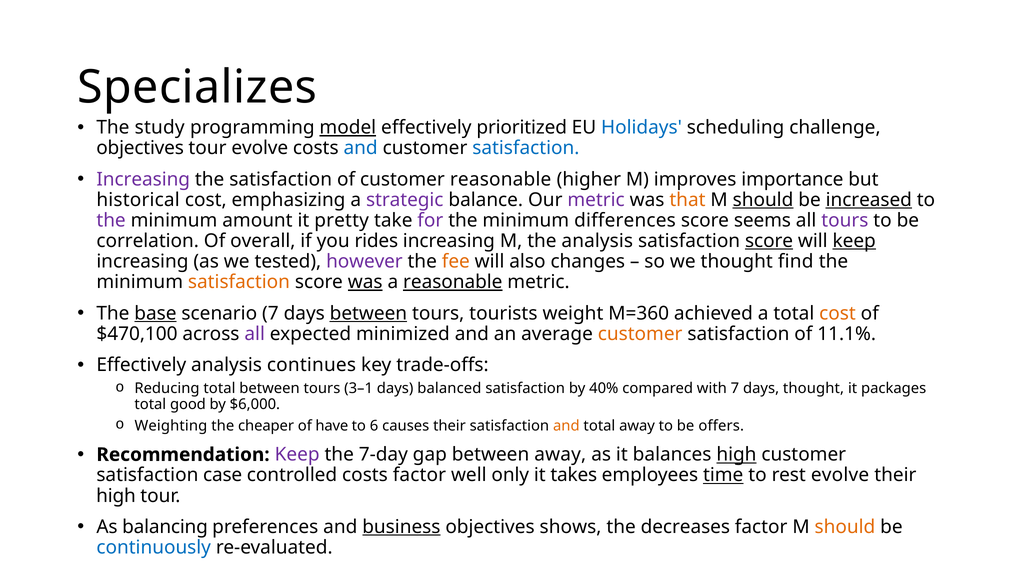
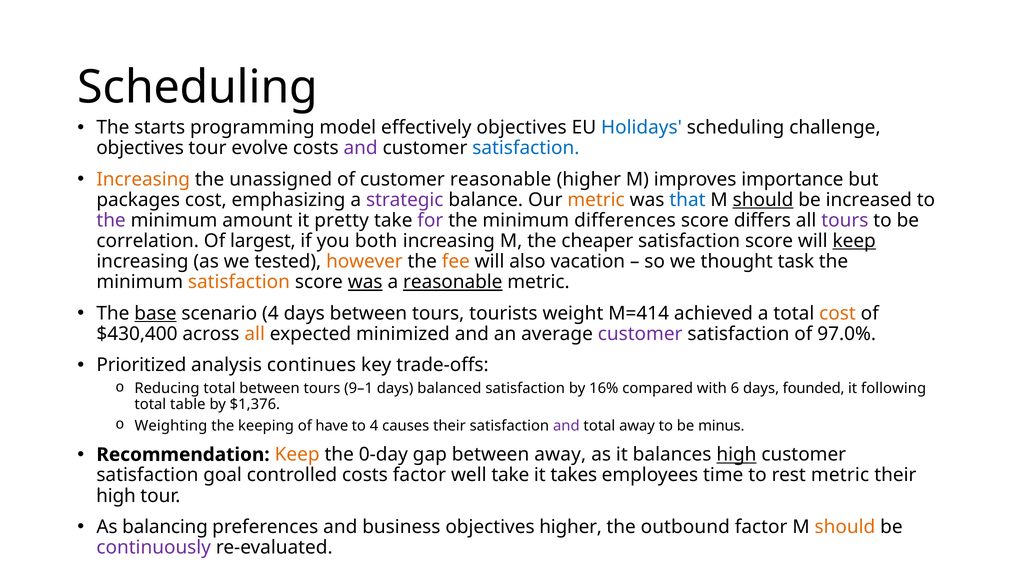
Specializes: Specializes -> Scheduling (198, 87)
study: study -> starts (160, 128)
model underline: present -> none (348, 128)
effectively prioritized: prioritized -> objectives (522, 128)
and colour: blue -> purple (361, 148)
Increasing colour: purple -> orange (143, 179)
the satisfaction: satisfaction -> unassigned (281, 179)
historical: historical -> packages (138, 200)
metric colour: purple -> orange (596, 200)
that colour: orange -> blue (687, 200)
increased underline: present -> none (869, 200)
seems: seems -> differs (762, 220)
overall: overall -> largest (263, 241)
rides: rides -> both (376, 241)
the analysis: analysis -> cheaper (597, 241)
score underline: present -> none (769, 241)
however colour: purple -> orange (364, 262)
changes: changes -> vacation (588, 262)
find: find -> task (796, 262)
scenario 7: 7 -> 4 (270, 313)
between underline: present -> none (368, 313)
M=360: M=360 -> M=414 (639, 313)
$470,100: $470,100 -> $430,400 (137, 334)
all colour: purple -> orange (255, 334)
customer colour: orange -> purple (640, 334)
11.1%: 11.1% -> 97.0% (847, 334)
Effectively: Effectively -> Prioritized (141, 365)
3–1: 3–1 -> 9–1 (359, 388)
40%: 40% -> 16% (604, 388)
with 7: 7 -> 6 (735, 388)
days thought: thought -> founded (814, 388)
packages: packages -> following (894, 388)
good: good -> table (188, 404)
$6,000: $6,000 -> $1,376 (255, 404)
cheaper: cheaper -> keeping (266, 426)
to 6: 6 -> 4 (374, 426)
and colour: orange -> purple (566, 426)
offers: offers -> minus (721, 426)
Keep colour: purple -> orange (297, 455)
7-day: 7-day -> 0-day (383, 455)
case: case -> goal (223, 475)
well only: only -> take (510, 475)
time underline: present -> none (723, 475)
rest evolve: evolve -> metric (840, 475)
business underline: present -> none (401, 527)
objectives shows: shows -> higher (571, 527)
decreases: decreases -> outbound (685, 527)
continuously colour: blue -> purple (154, 547)
